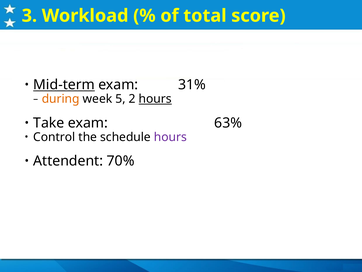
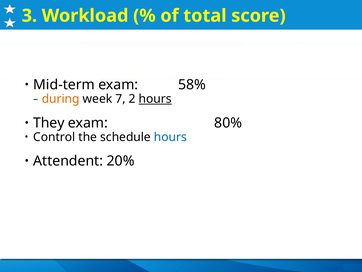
Mid-term underline: present -> none (64, 85)
31%: 31% -> 58% (192, 85)
5: 5 -> 7 (120, 99)
Take: Take -> They (49, 123)
63%: 63% -> 80% (228, 123)
hours colour: purple -> blue (170, 137)
70%: 70% -> 20% (121, 161)
